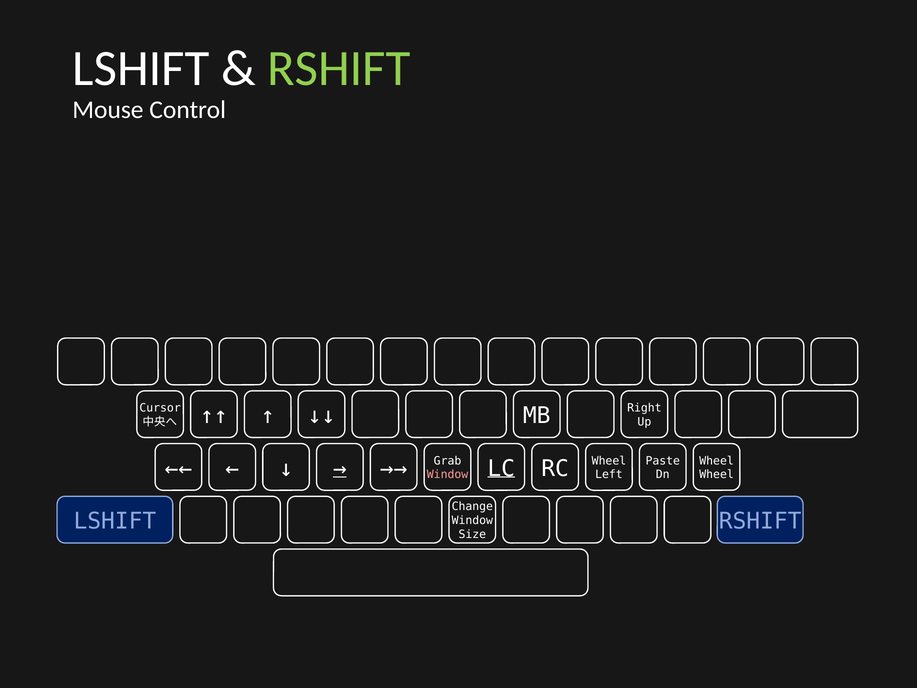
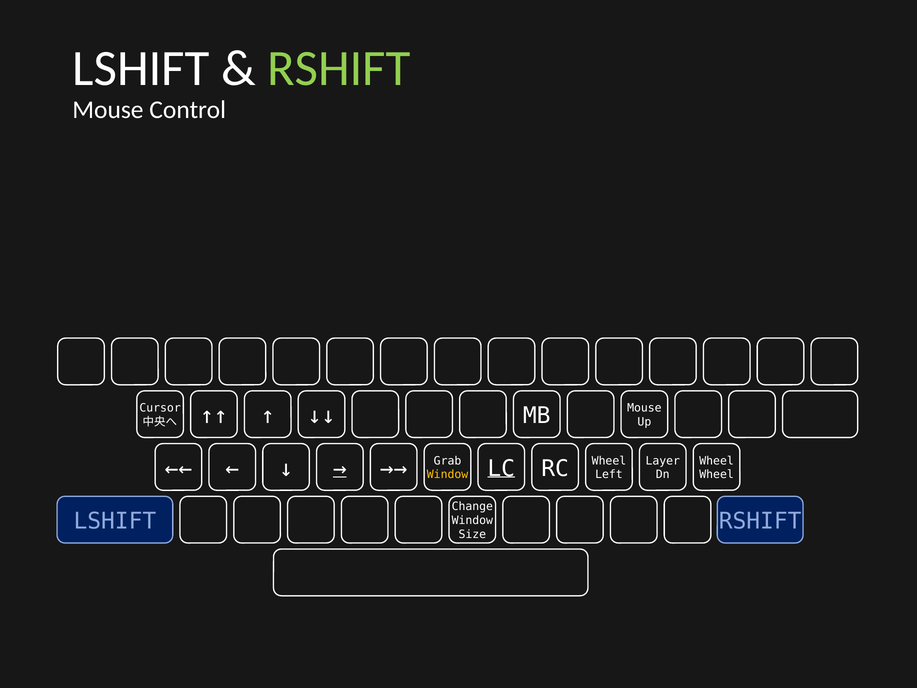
MB Right: Right -> Mouse (644, 408)
Paste: Paste -> Layer (663, 461)
Window colour: pink -> yellow (448, 474)
